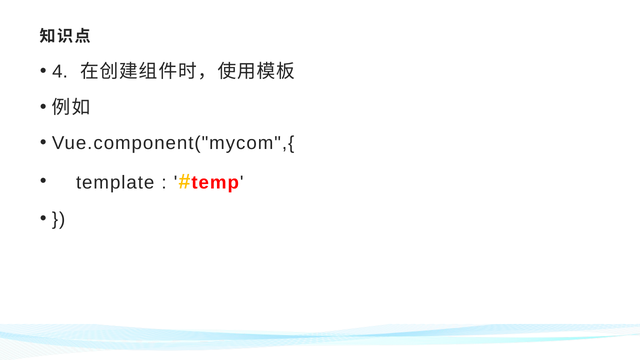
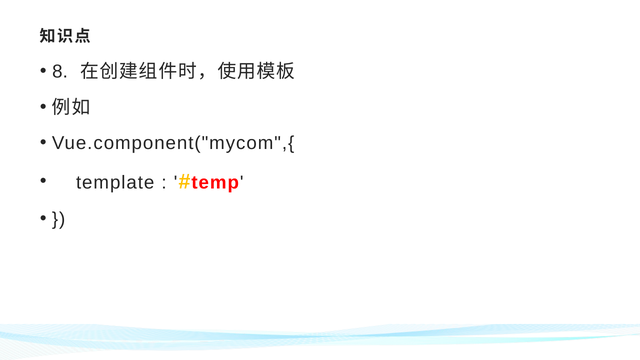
4: 4 -> 8 (60, 72)
